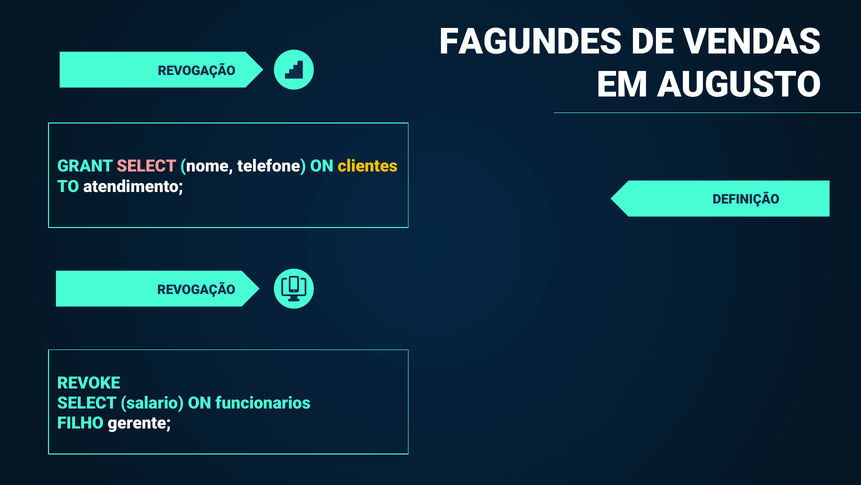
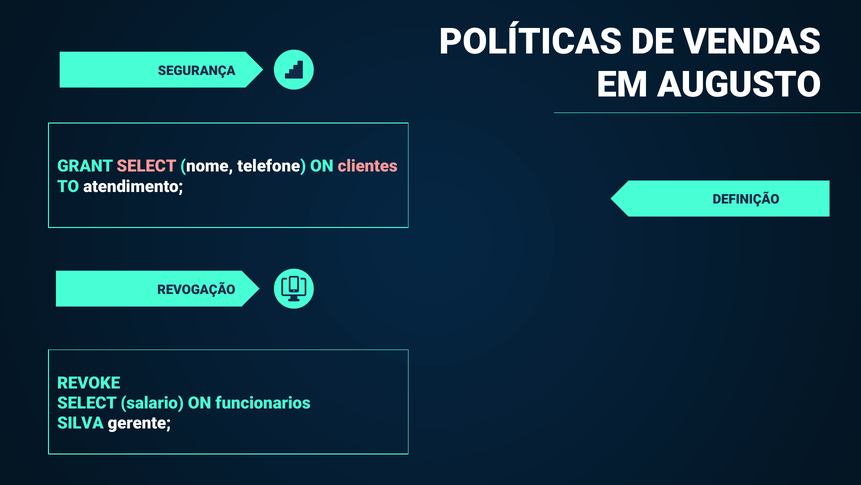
FAGUNDES: FAGUNDES -> POLÍTICAS (531, 42)
REVOGAÇÃO: REVOGAÇÃO -> SEGURANÇA (197, 71)
clientes colour: yellow -> pink (368, 166)
FILHO: FILHO -> SILVA (80, 423)
